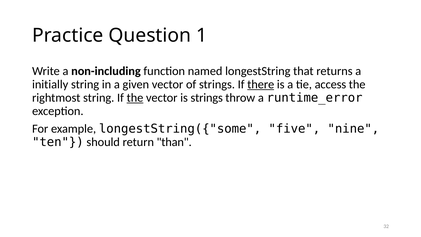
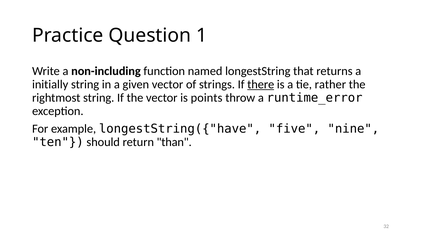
access: access -> rather (330, 84)
the underline: present -> none (135, 98)
is strings: strings -> points (207, 98)
longestString({"some: longestString({"some -> longestString({"have (180, 129)
